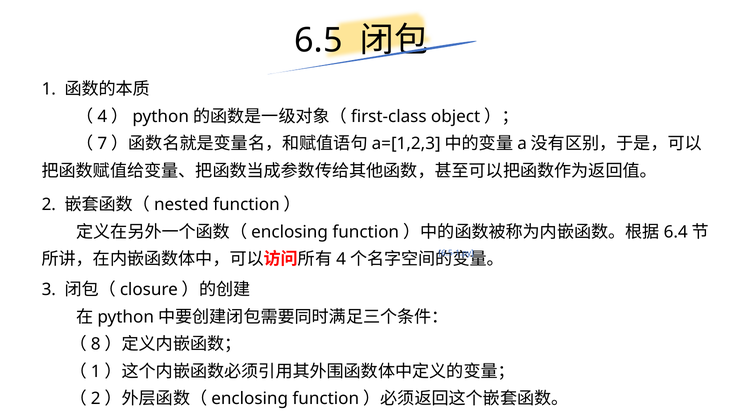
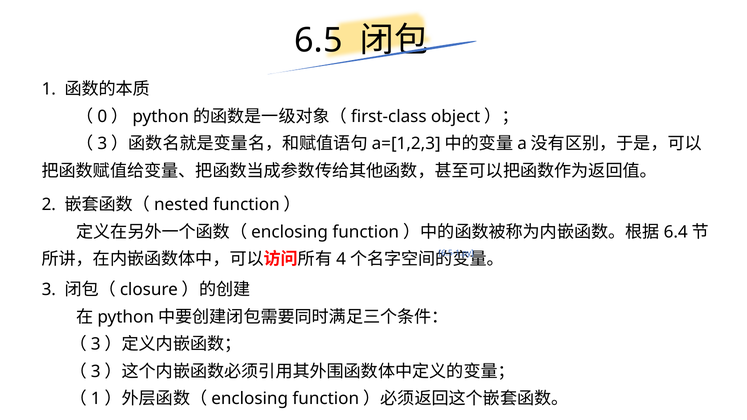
4: 4 -> 0 (102, 116)
7: 7 -> 3 (102, 144)
8: 8 -> 3 (96, 344)
1: 1 -> 3 (96, 372)
2: 2 -> 1 (96, 399)
